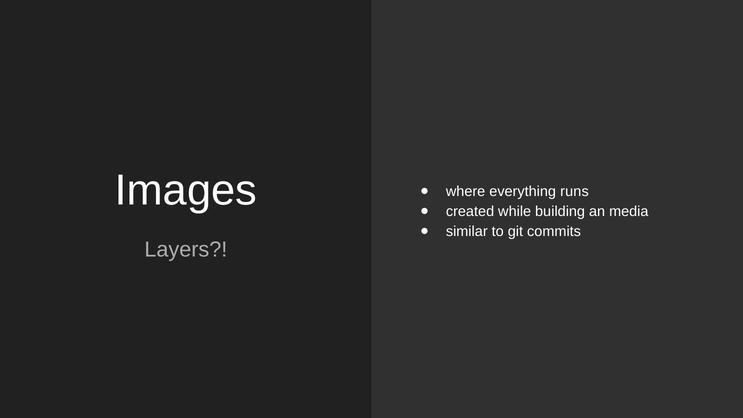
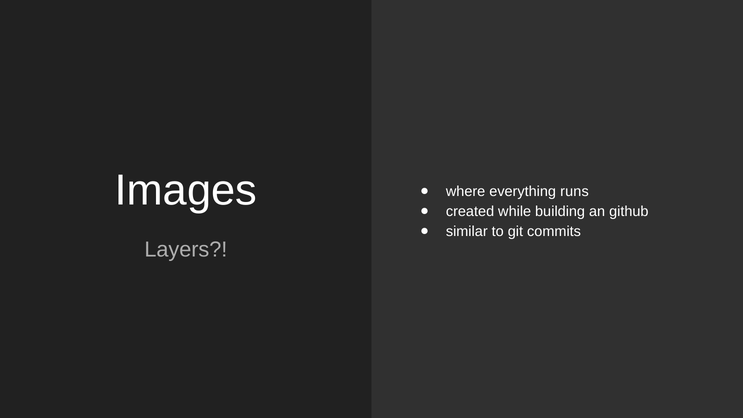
media: media -> github (629, 211)
